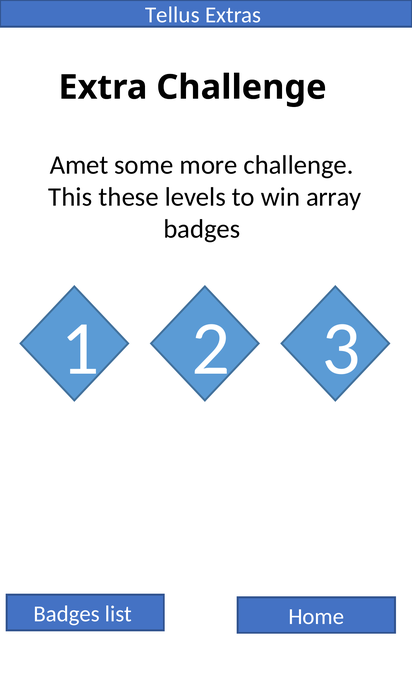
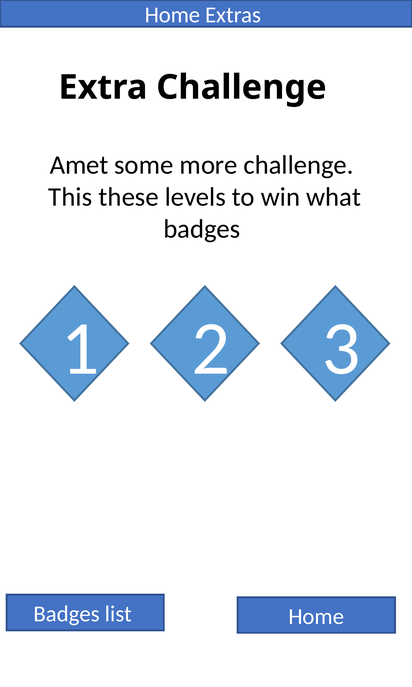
Tellus: Tellus -> Home (173, 15)
array: array -> what (334, 197)
